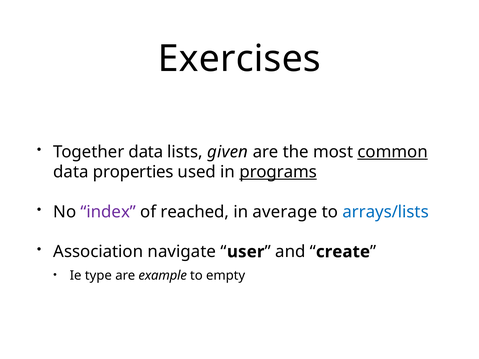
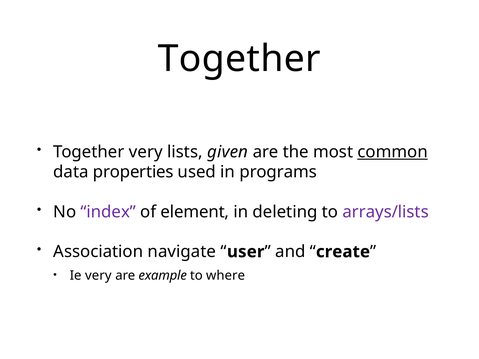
Exercises: Exercises -> Together (239, 59)
Together data: data -> very (146, 152)
programs underline: present -> none (278, 172)
reached: reached -> element (195, 212)
average: average -> deleting (285, 212)
arrays/lists colour: blue -> purple (386, 212)
Ie type: type -> very (98, 276)
empty: empty -> where (226, 276)
